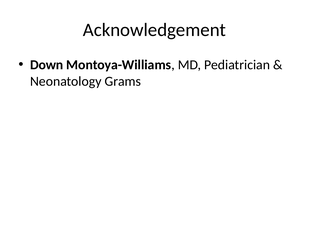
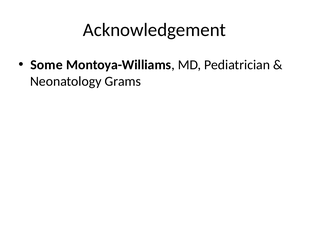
Down: Down -> Some (47, 65)
